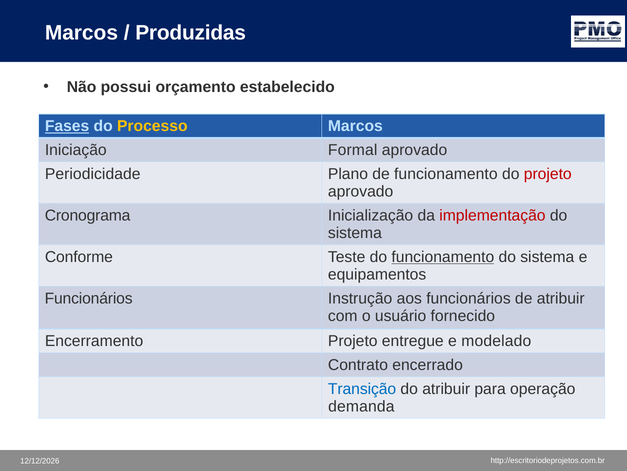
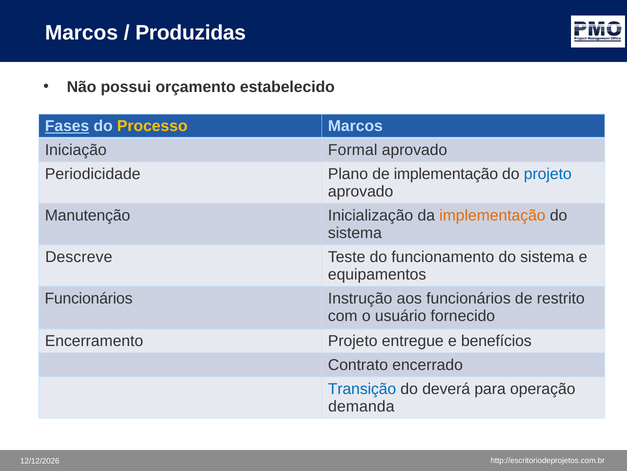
de funcionamento: funcionamento -> implementação (446, 174)
projeto colour: red -> blue (548, 174)
Cronograma: Cronograma -> Manutenção (88, 215)
implementação colour: red -> orange (492, 215)
Conforme: Conforme -> Descreve (79, 257)
funcionamento underline: present -> none (443, 257)
de atribuir: atribuir -> restrito (561, 298)
modelado: modelado -> benefícios (496, 341)
do atribuir: atribuir -> deverá (446, 388)
